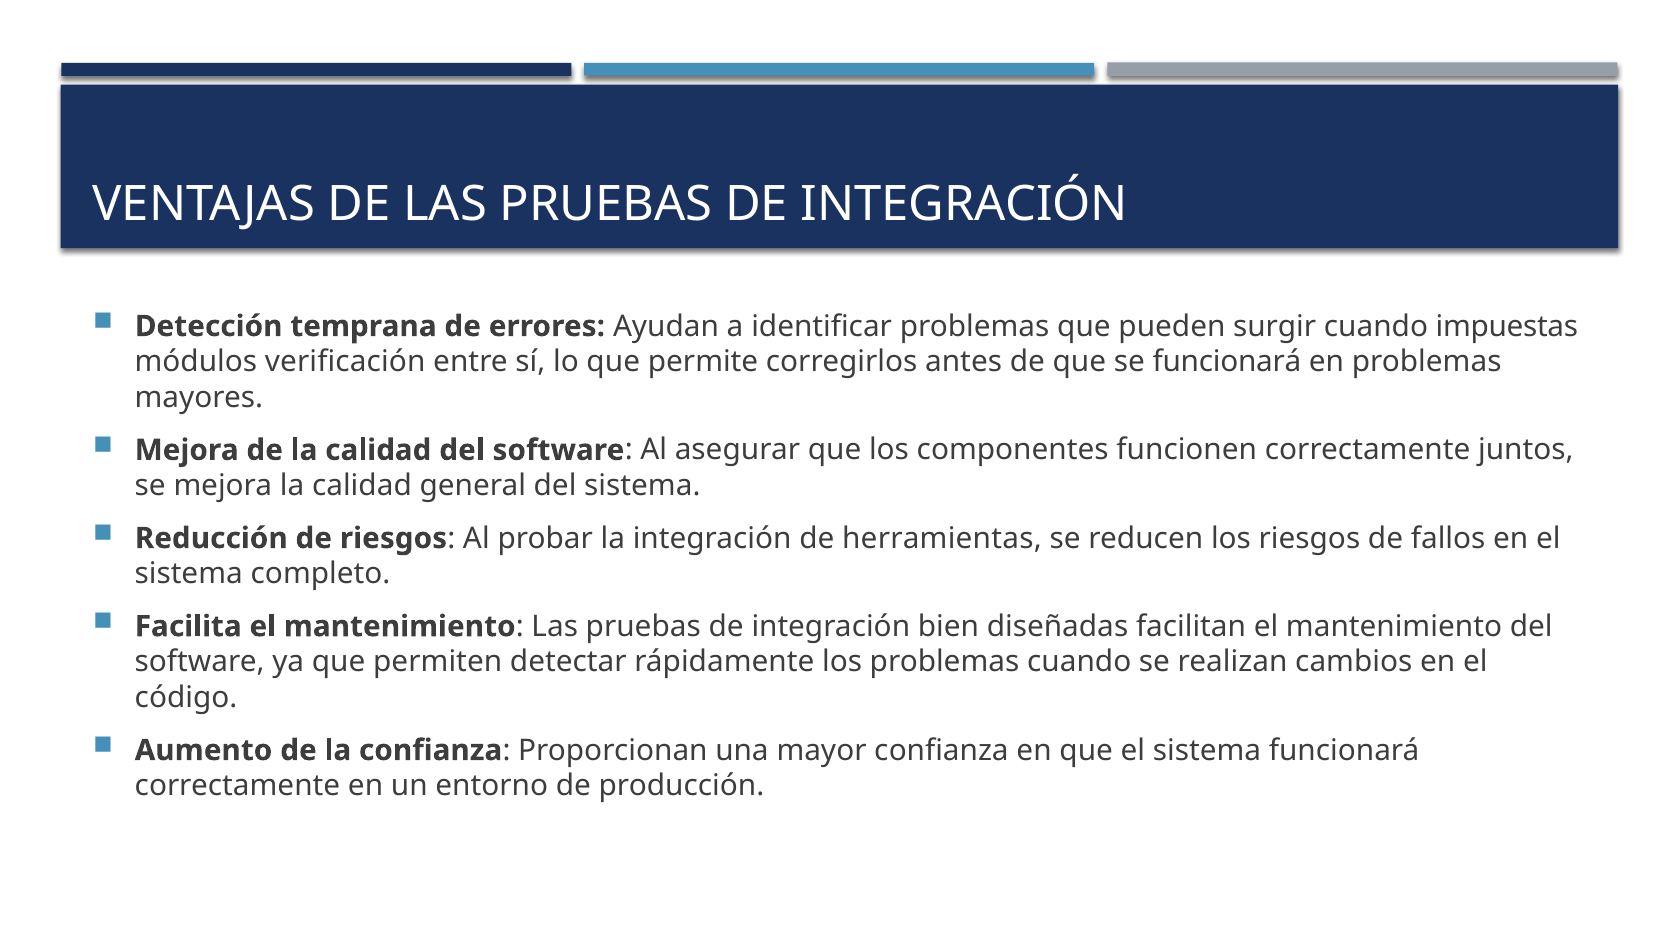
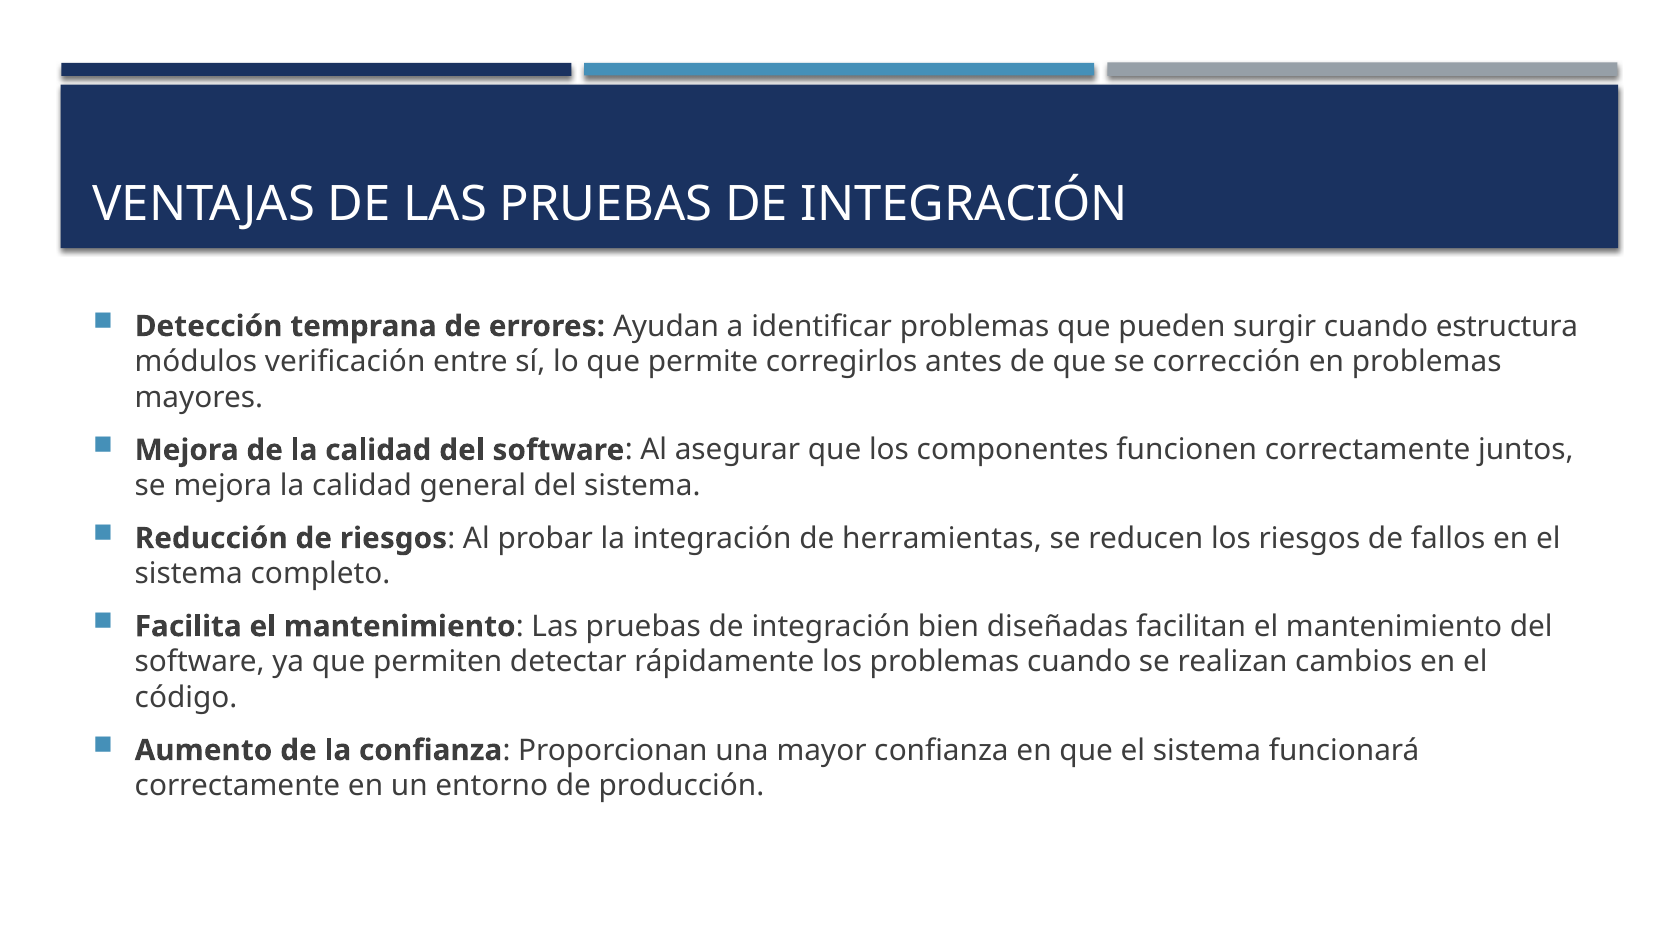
impuestas: impuestas -> estructura (1507, 326)
se funcionará: funcionará -> corrección (1227, 362)
